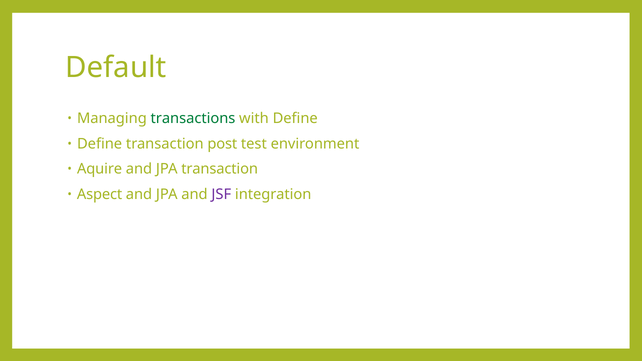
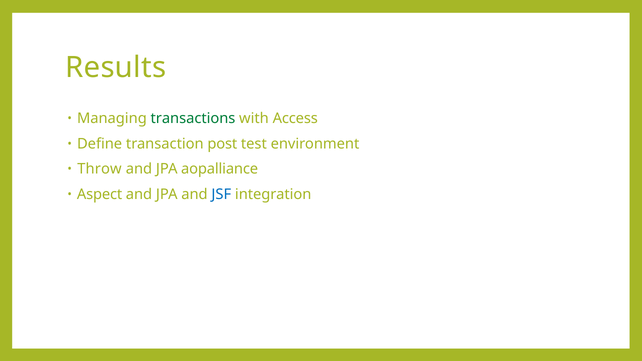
Default: Default -> Results (116, 68)
with Define: Define -> Access (295, 119)
Aquire: Aquire -> Throw (99, 169)
JPA transaction: transaction -> aopalliance (220, 169)
JSF colour: purple -> blue (221, 194)
